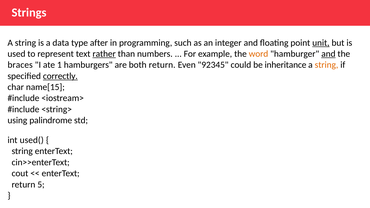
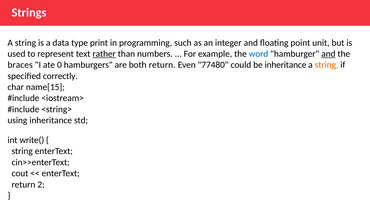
after: after -> print (99, 43)
unit underline: present -> none (321, 43)
word colour: orange -> blue (259, 54)
1: 1 -> 0 (59, 65)
92345: 92345 -> 77480 (213, 65)
correctly underline: present -> none (60, 76)
using palindrome: palindrome -> inheritance (51, 120)
used(: used( -> write( (32, 140)
5: 5 -> 2 (41, 185)
